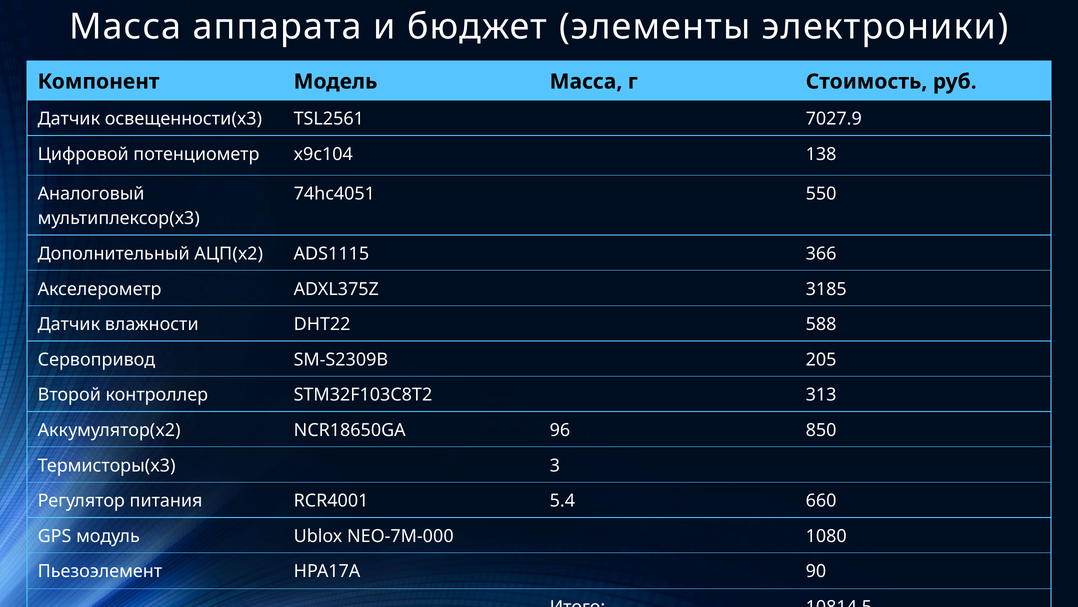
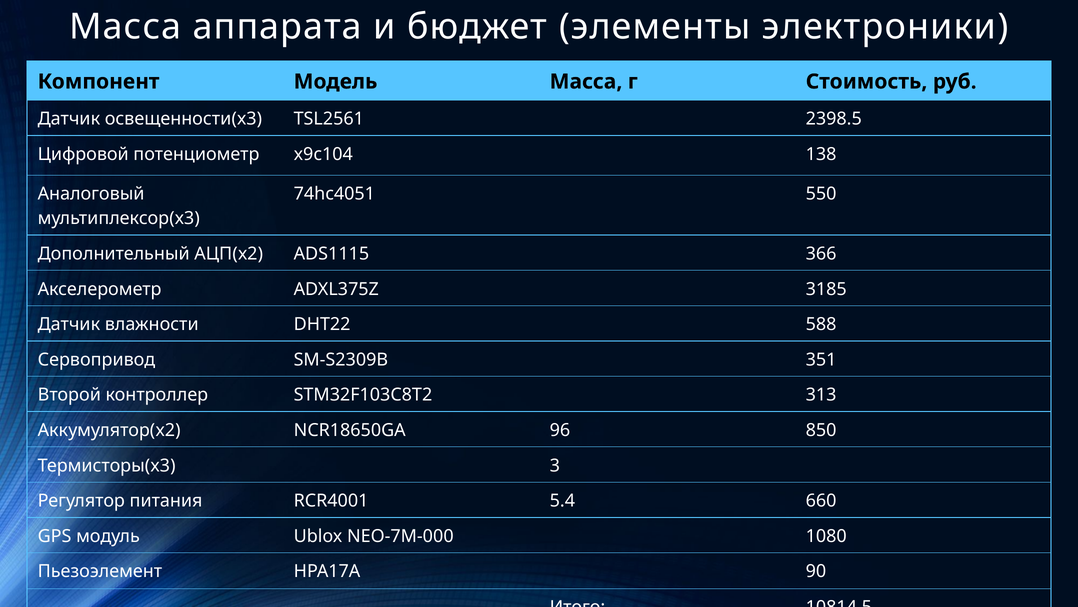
7027.9: 7027.9 -> 2398.5 (834, 119)
205: 205 -> 351 (821, 359)
